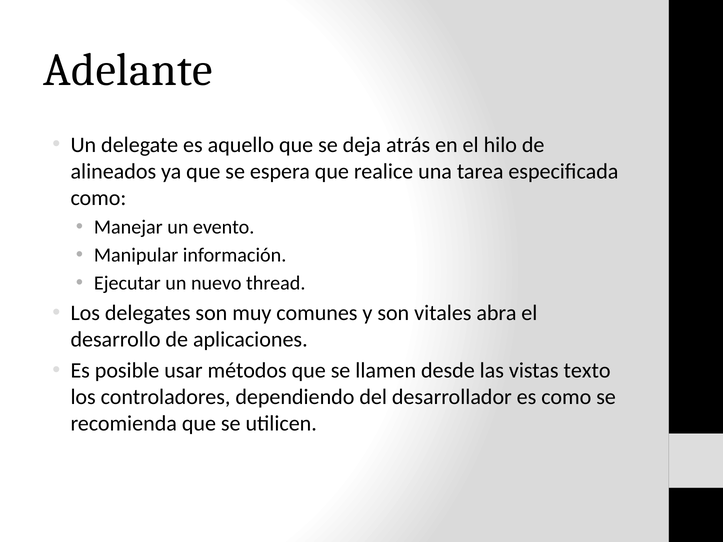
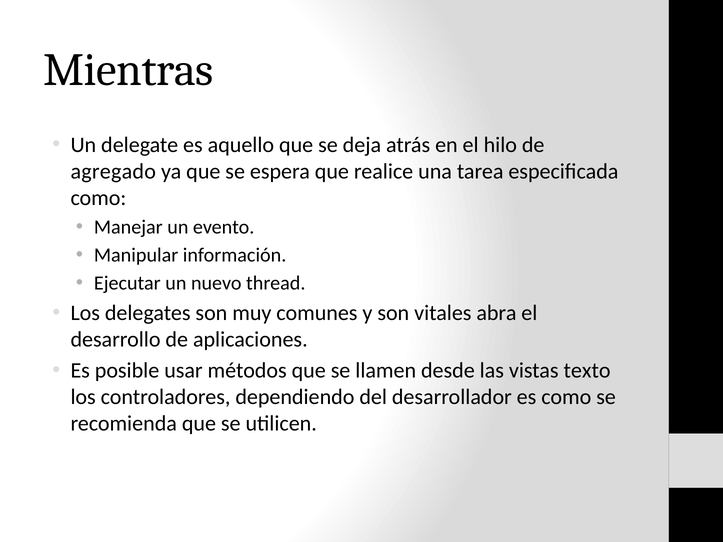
Adelante: Adelante -> Mientras (128, 70)
alineados: alineados -> agregado (113, 171)
